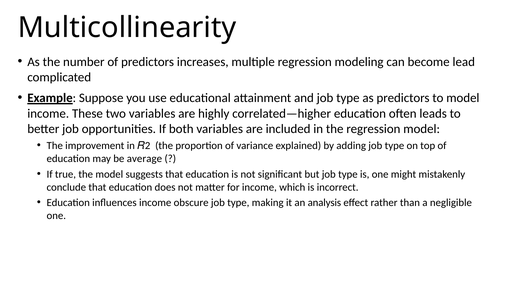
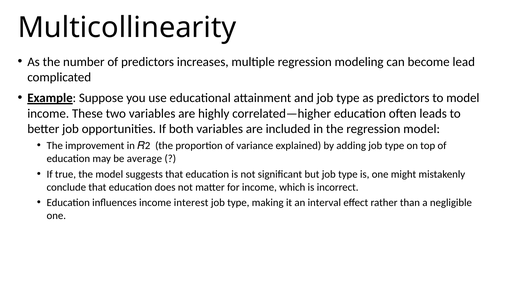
obscure: obscure -> interest (191, 202)
analysis: analysis -> interval (324, 202)
